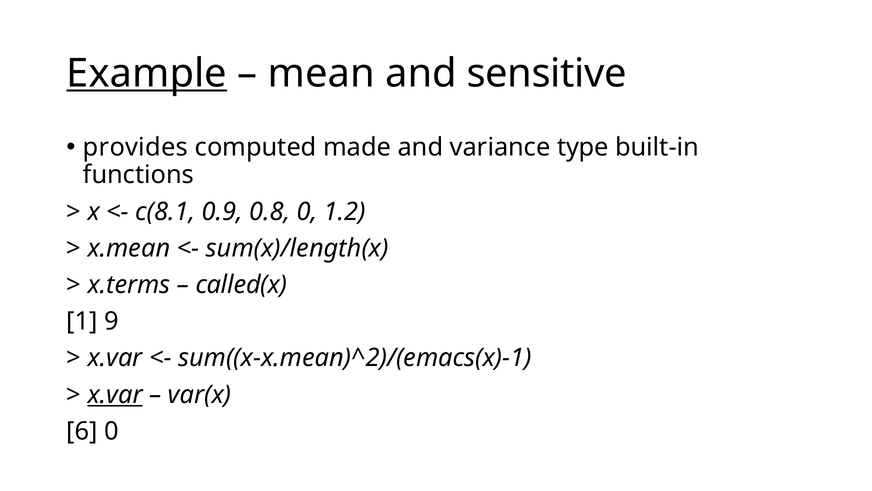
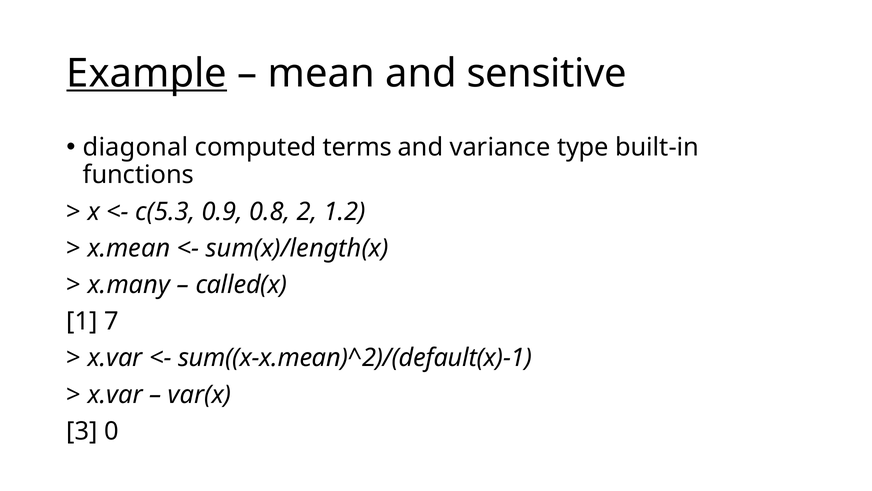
provides: provides -> diagonal (135, 147)
made: made -> terms (357, 147)
c(8.1: c(8.1 -> c(5.3 (165, 211)
0.8 0: 0 -> 2 (307, 211)
x.terms: x.terms -> x.many (129, 285)
9: 9 -> 7 (112, 321)
sum((x-x.mean)^2)/(emacs(x)-1: sum((x-x.mean)^2)/(emacs(x)-1 -> sum((x-x.mean)^2)/(default(x)-1 (355, 358)
x.var underline: present -> none (115, 394)
6: 6 -> 3 (82, 431)
